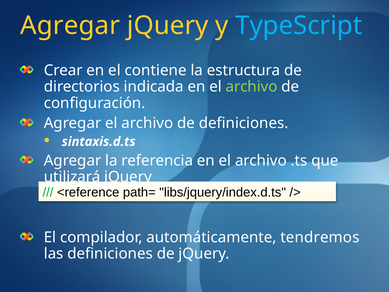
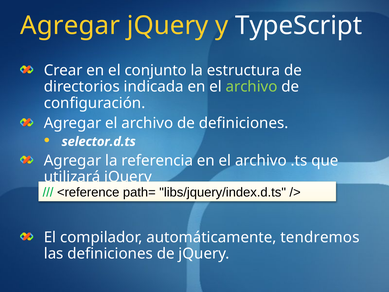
TypeScript colour: light blue -> white (299, 26)
contiene: contiene -> conjunto (156, 70)
sintaxis.d.ts: sintaxis.d.ts -> selector.d.ts (99, 142)
